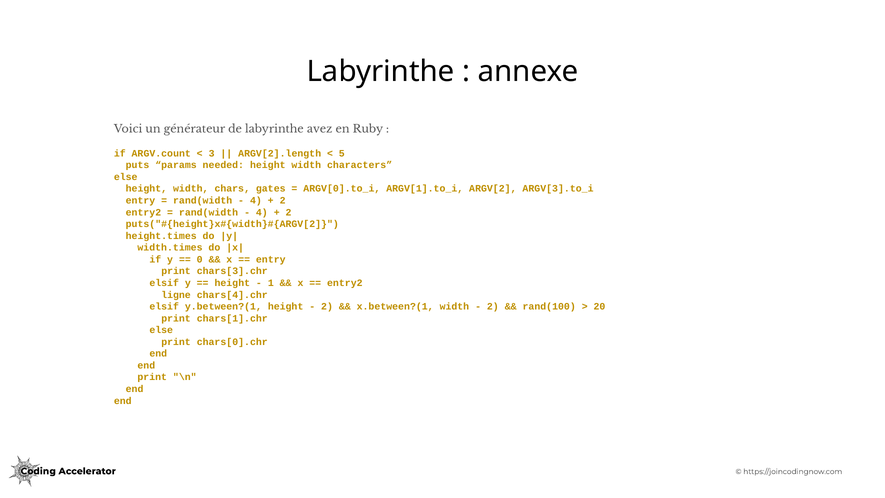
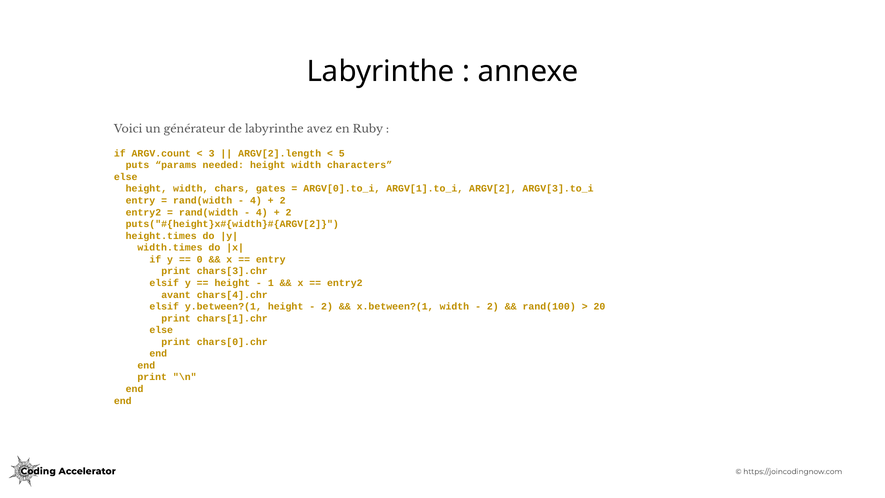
ligne: ligne -> avant (176, 295)
